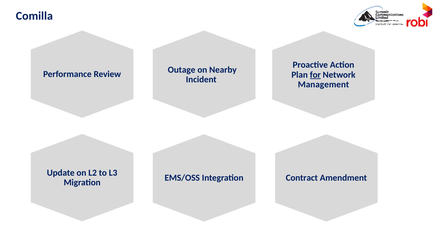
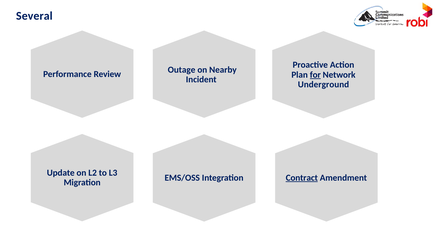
Comilla: Comilla -> Several (34, 16)
Management: Management -> Underground (323, 84)
Contract underline: none -> present (302, 178)
